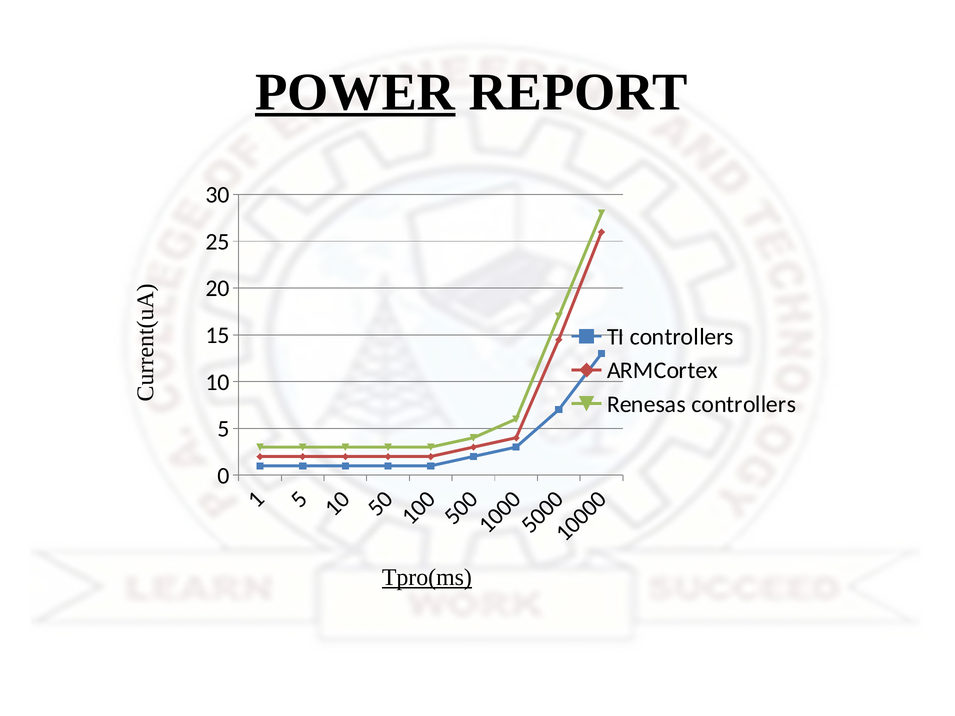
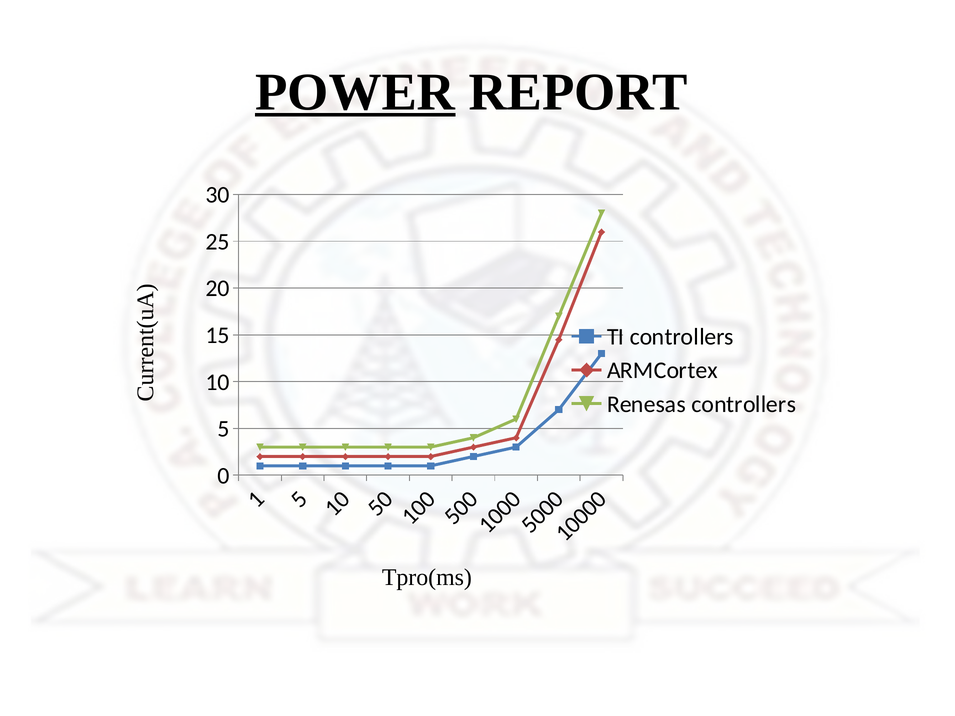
Tpro(ms underline: present -> none (427, 578)
